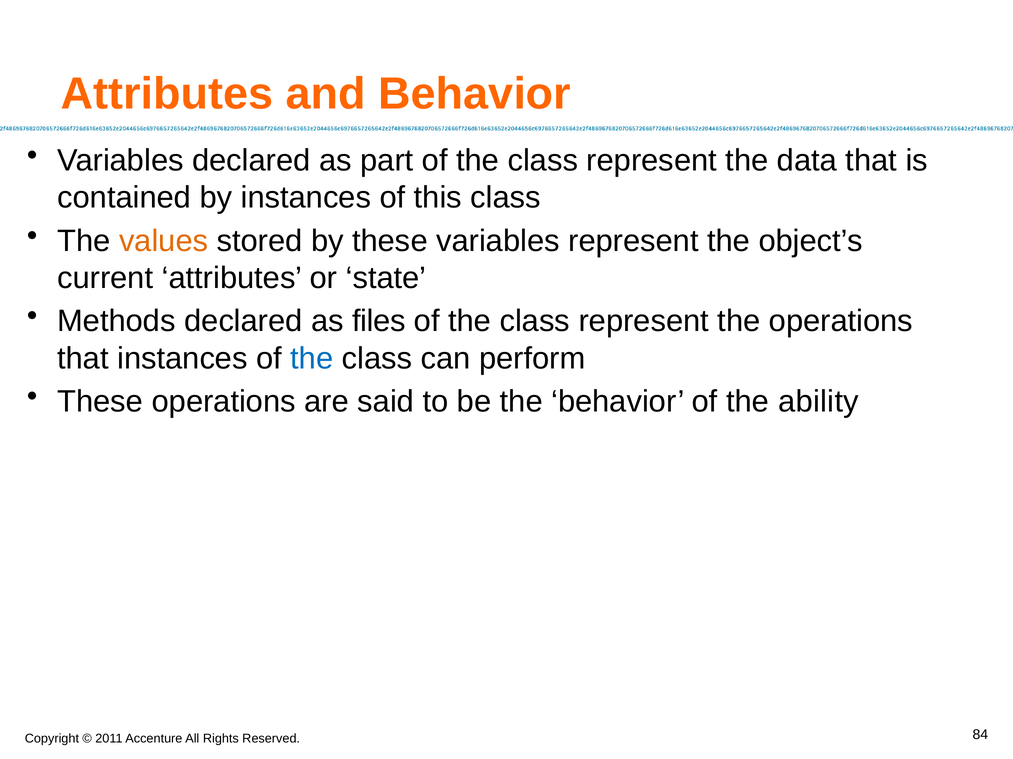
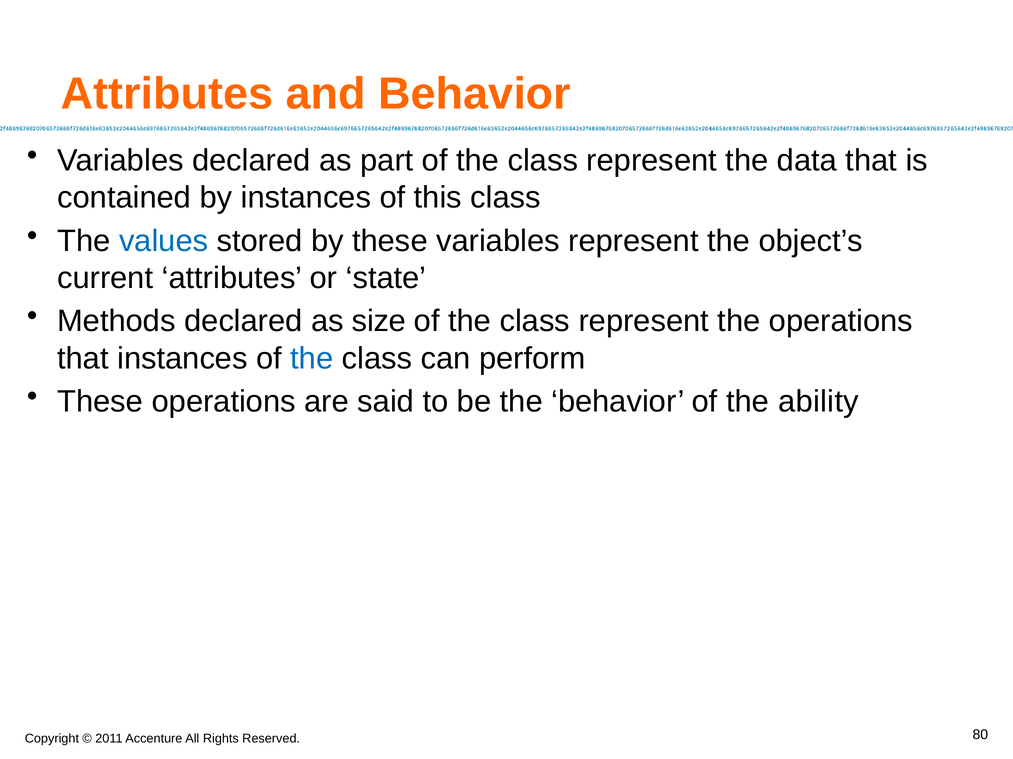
values colour: orange -> blue (164, 241)
files: files -> size (379, 322)
84: 84 -> 80 (980, 735)
